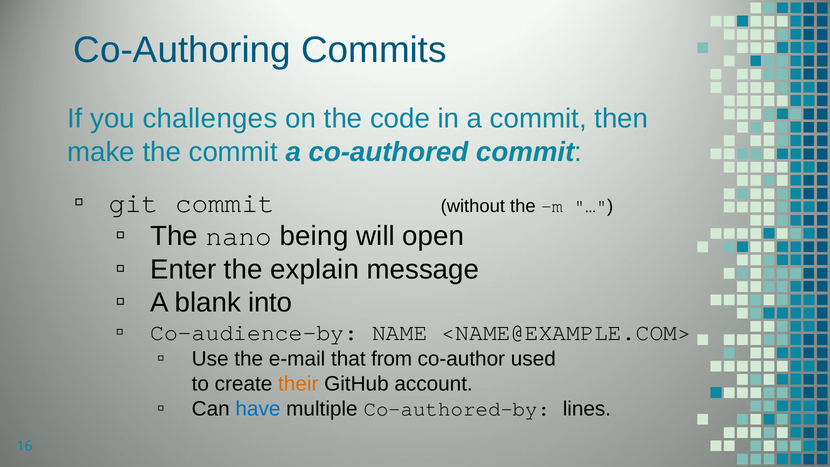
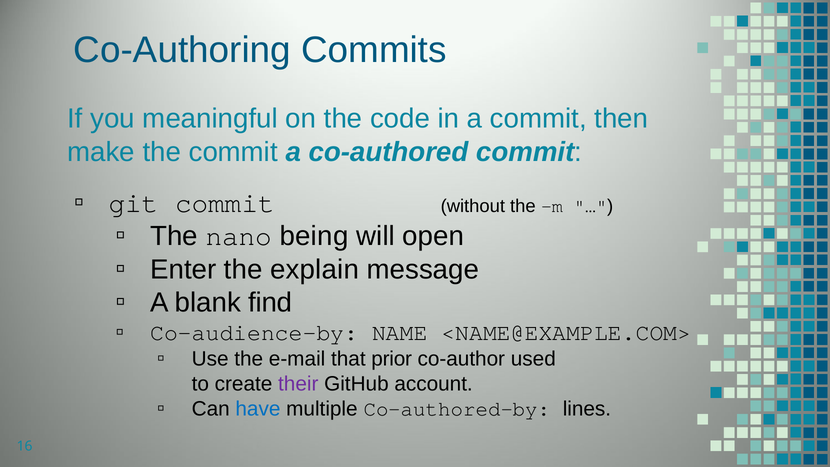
challenges: challenges -> meaningful (210, 119)
into: into -> find (270, 303)
from: from -> prior (392, 359)
their colour: orange -> purple (298, 384)
